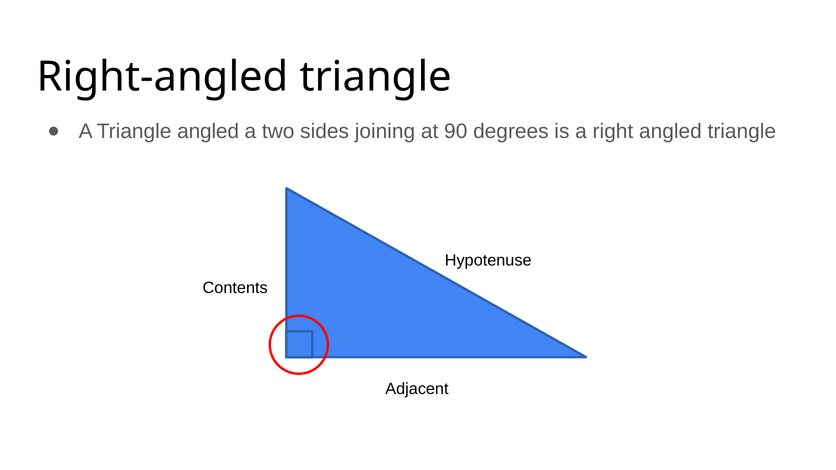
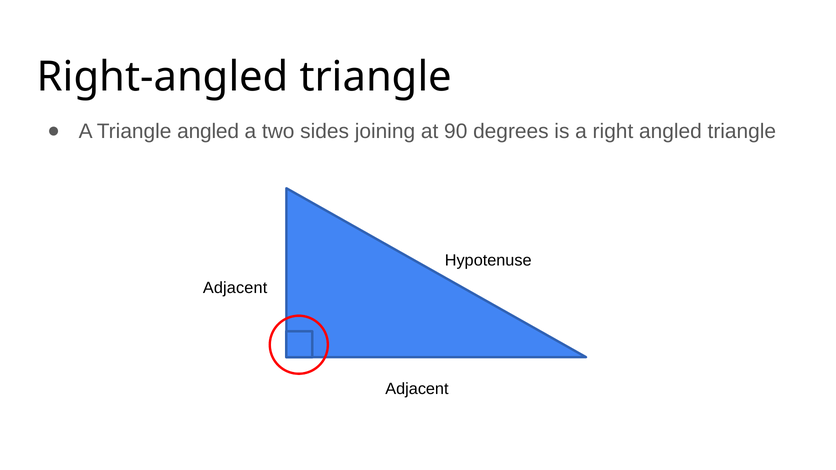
Contents: Contents -> Adjacent (235, 288)
